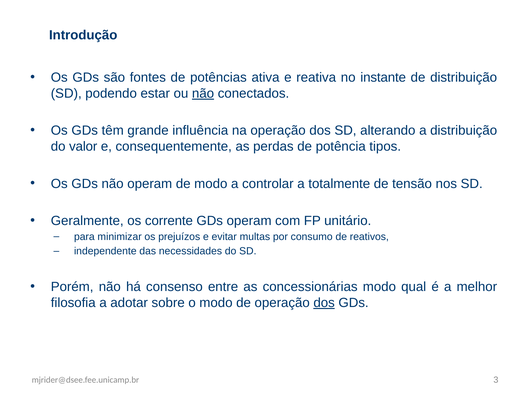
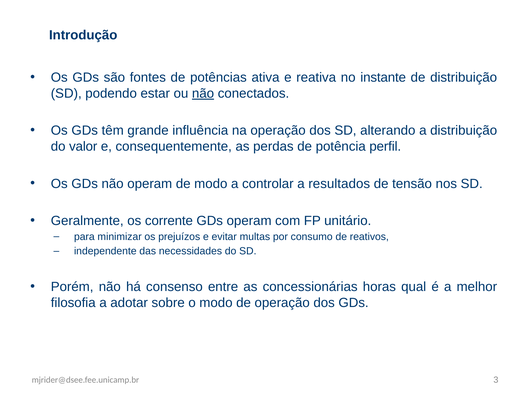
tipos: tipos -> perfil (385, 146)
totalmente: totalmente -> resultados (339, 183)
concessionárias modo: modo -> horas (379, 286)
dos underline: present -> none (324, 302)
